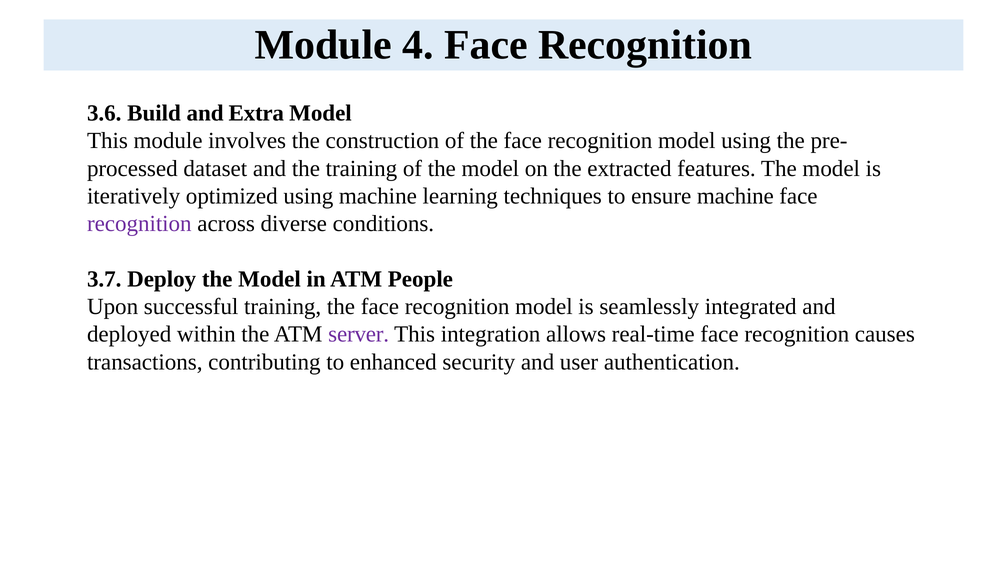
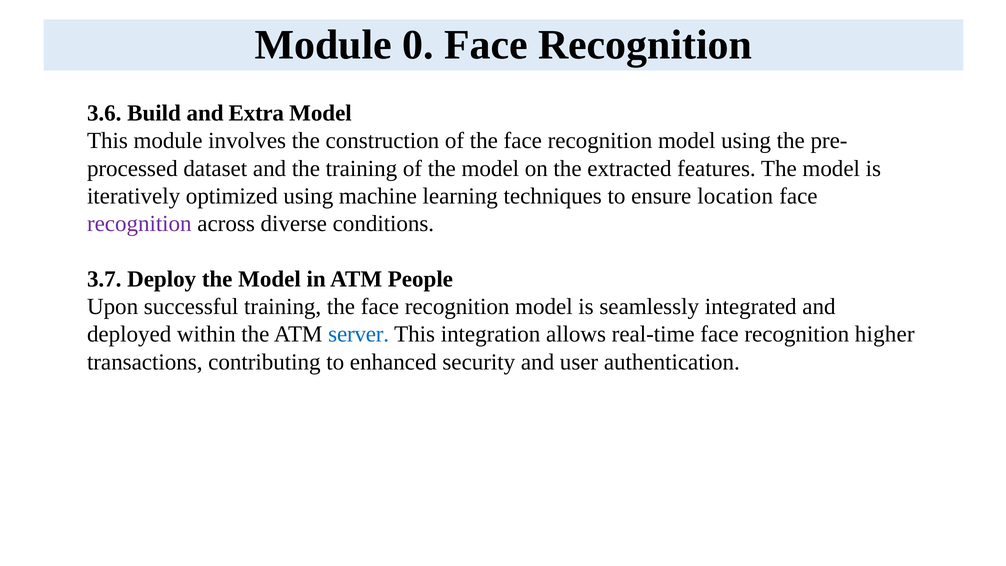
4: 4 -> 0 (418, 45)
ensure machine: machine -> location (735, 196)
server colour: purple -> blue (359, 334)
causes: causes -> higher (885, 334)
